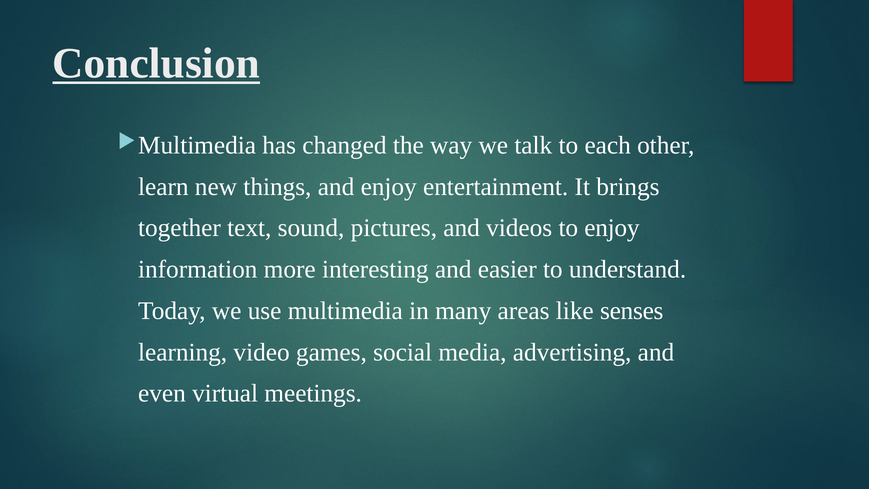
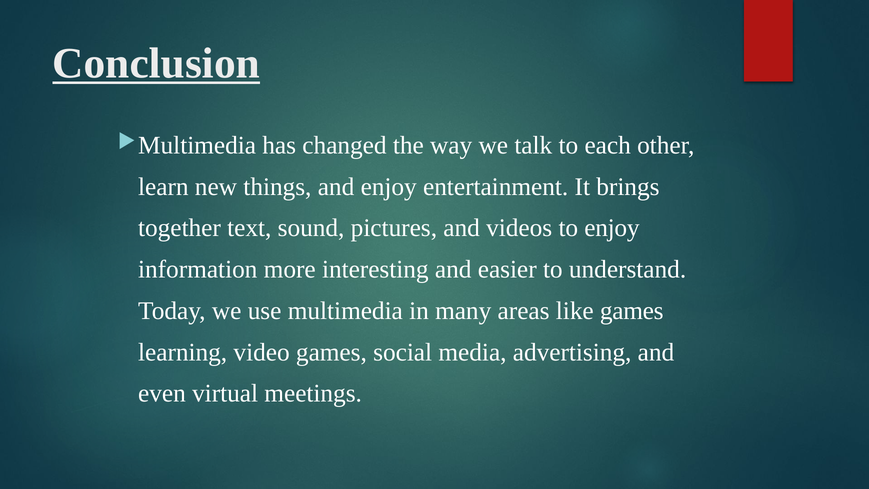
like senses: senses -> games (632, 311)
